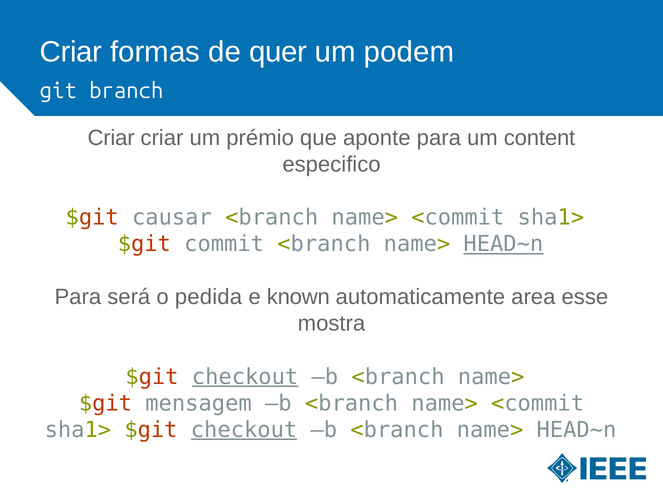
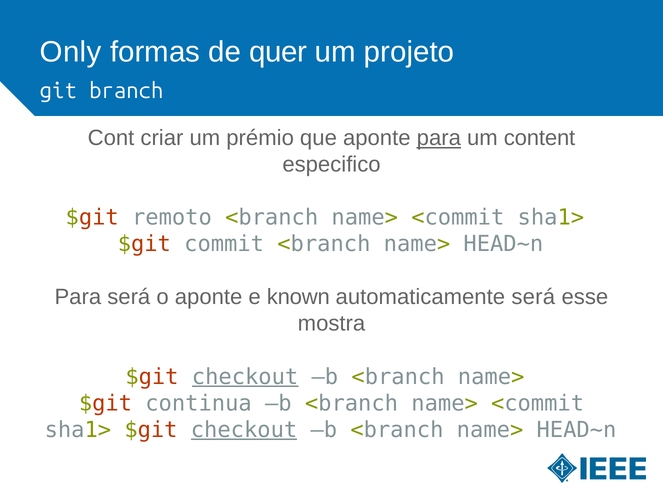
Criar: Criar -> Only (71, 52)
podem: podem -> projeto (409, 52)
Criar: Criar -> Cont (111, 138)
para underline: none -> present (439, 138)
causar: causar -> remoto (172, 218)
HEAD~n underline: present -> none (503, 244)
o pedida: pedida -> aponte (209, 297)
automaticamente area: area -> será (533, 297)
mensagem: mensagem -> continua (199, 403)
